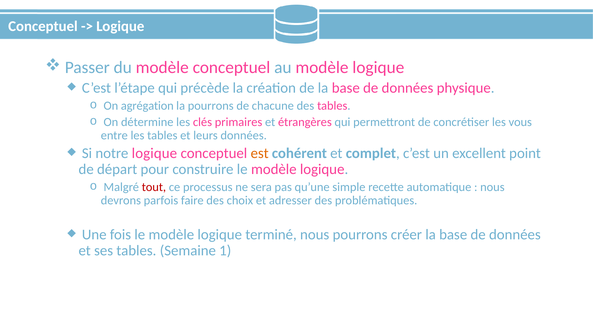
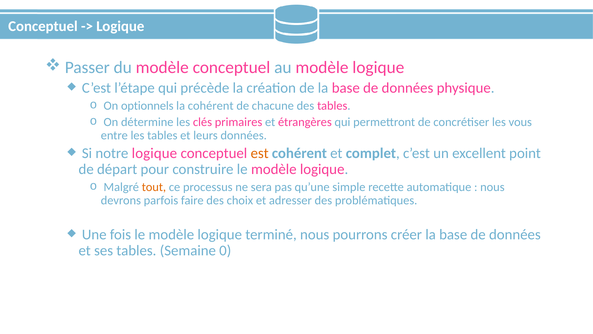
agrégation: agrégation -> optionnels (147, 106)
la pourrons: pourrons -> cohérent (211, 106)
tout colour: red -> orange (154, 187)
1: 1 -> 0 (225, 250)
